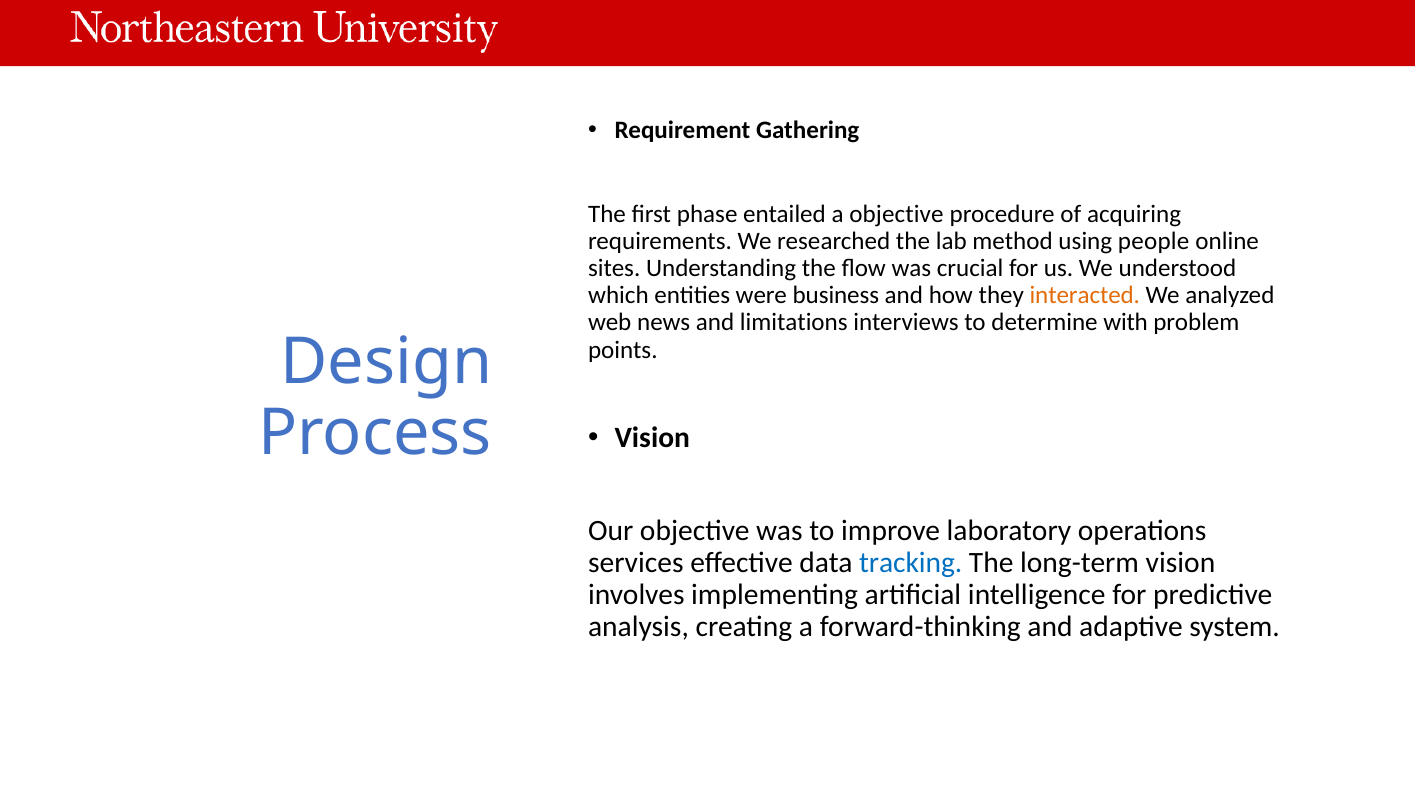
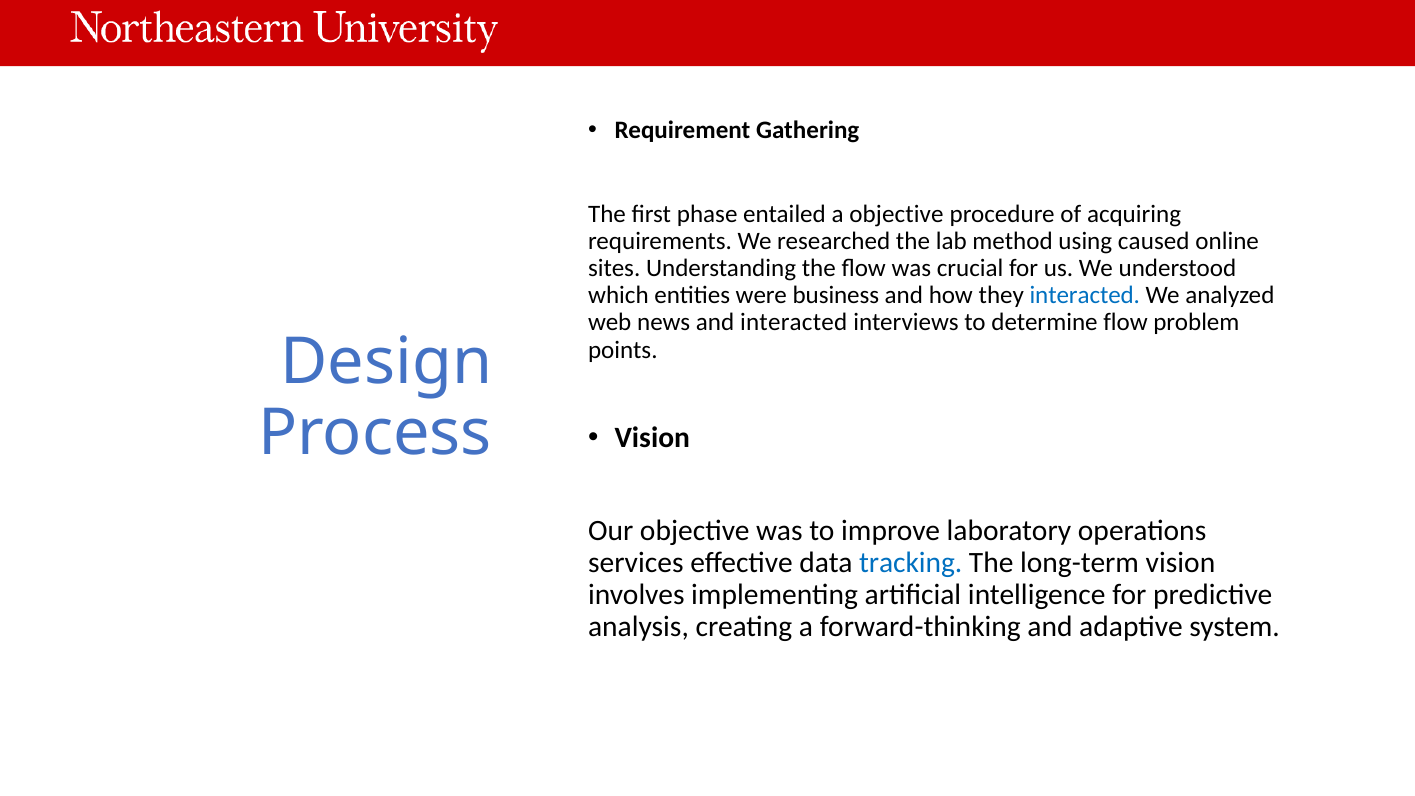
people: people -> caused (1154, 241)
interacted colour: orange -> blue (1085, 296)
and limitations: limitations -> interacted (794, 323)
determine with: with -> flow (1126, 323)
